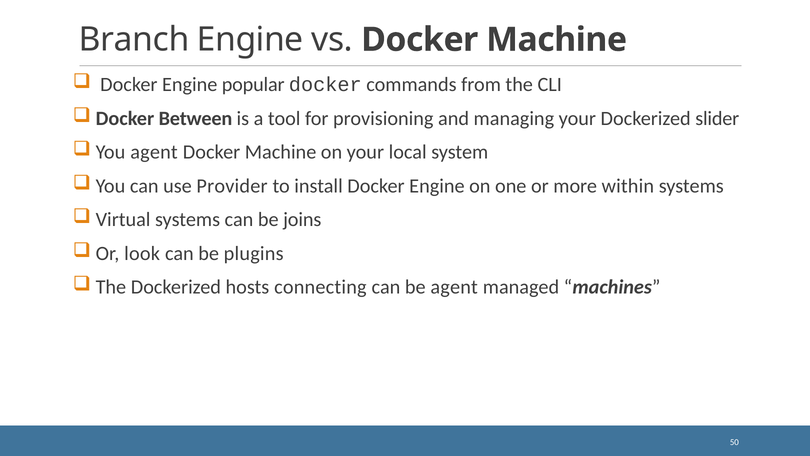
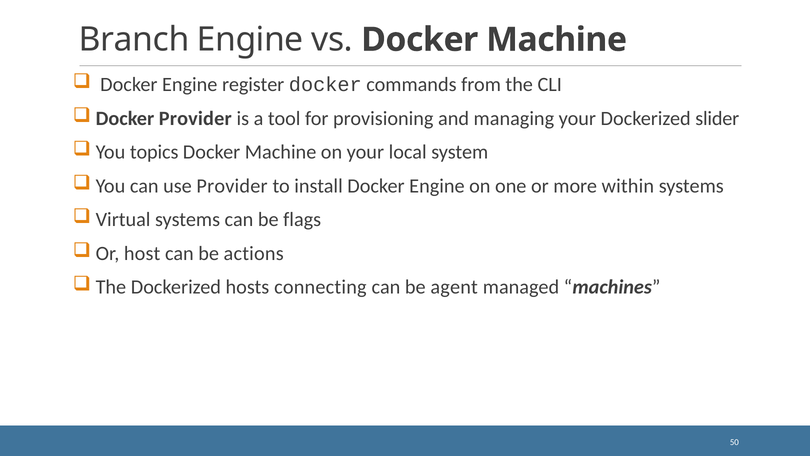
popular: popular -> register (253, 85)
Docker Between: Between -> Provider (195, 118)
You agent: agent -> topics (154, 152)
joins: joins -> flags (302, 219)
look: look -> host (142, 253)
plugins: plugins -> actions (254, 253)
